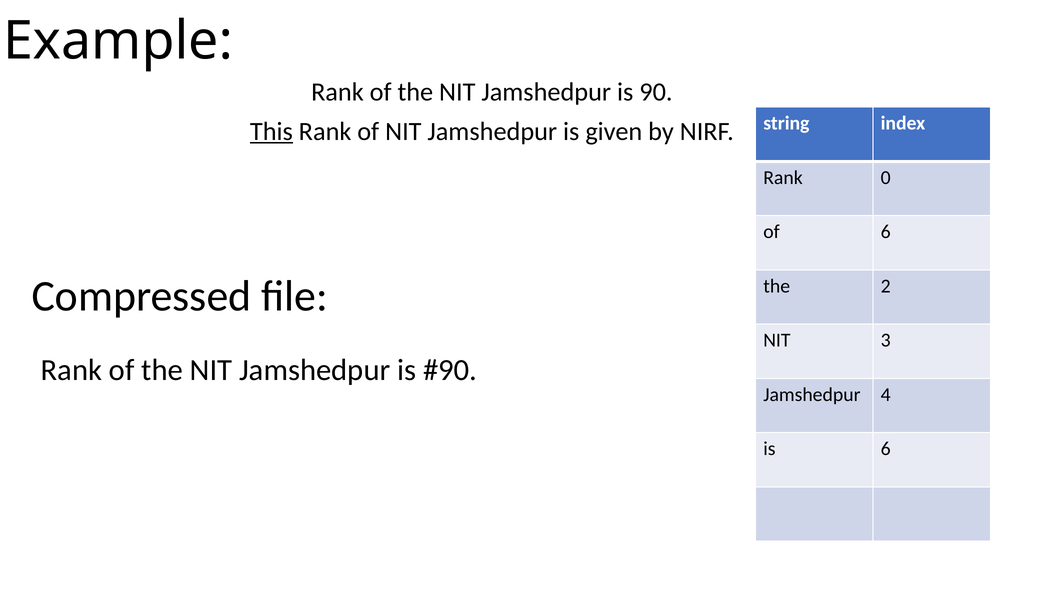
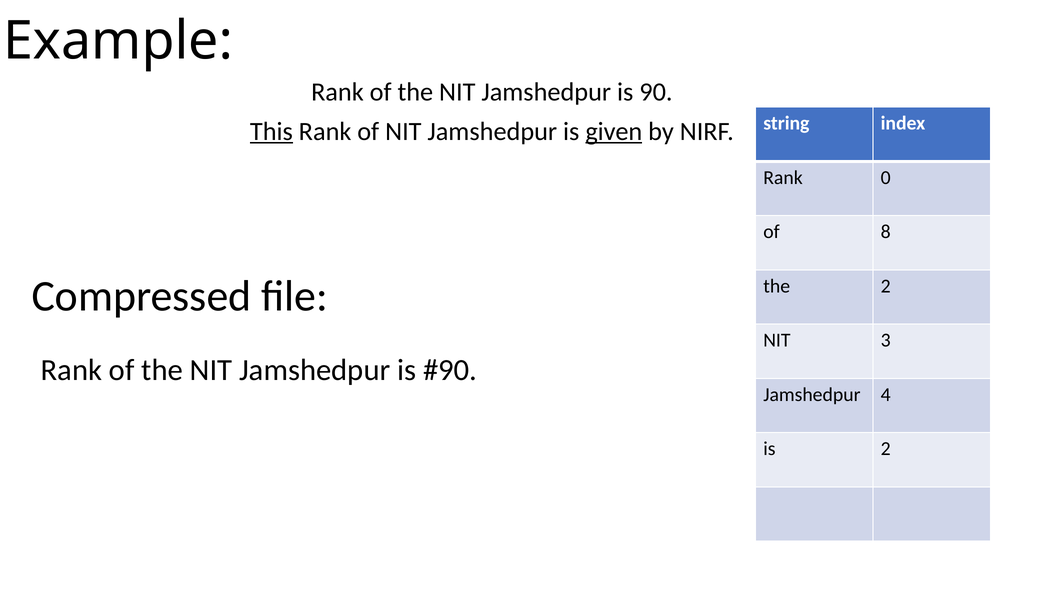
given underline: none -> present (614, 131)
of 6: 6 -> 8 (886, 232)
is 6: 6 -> 2 (886, 449)
